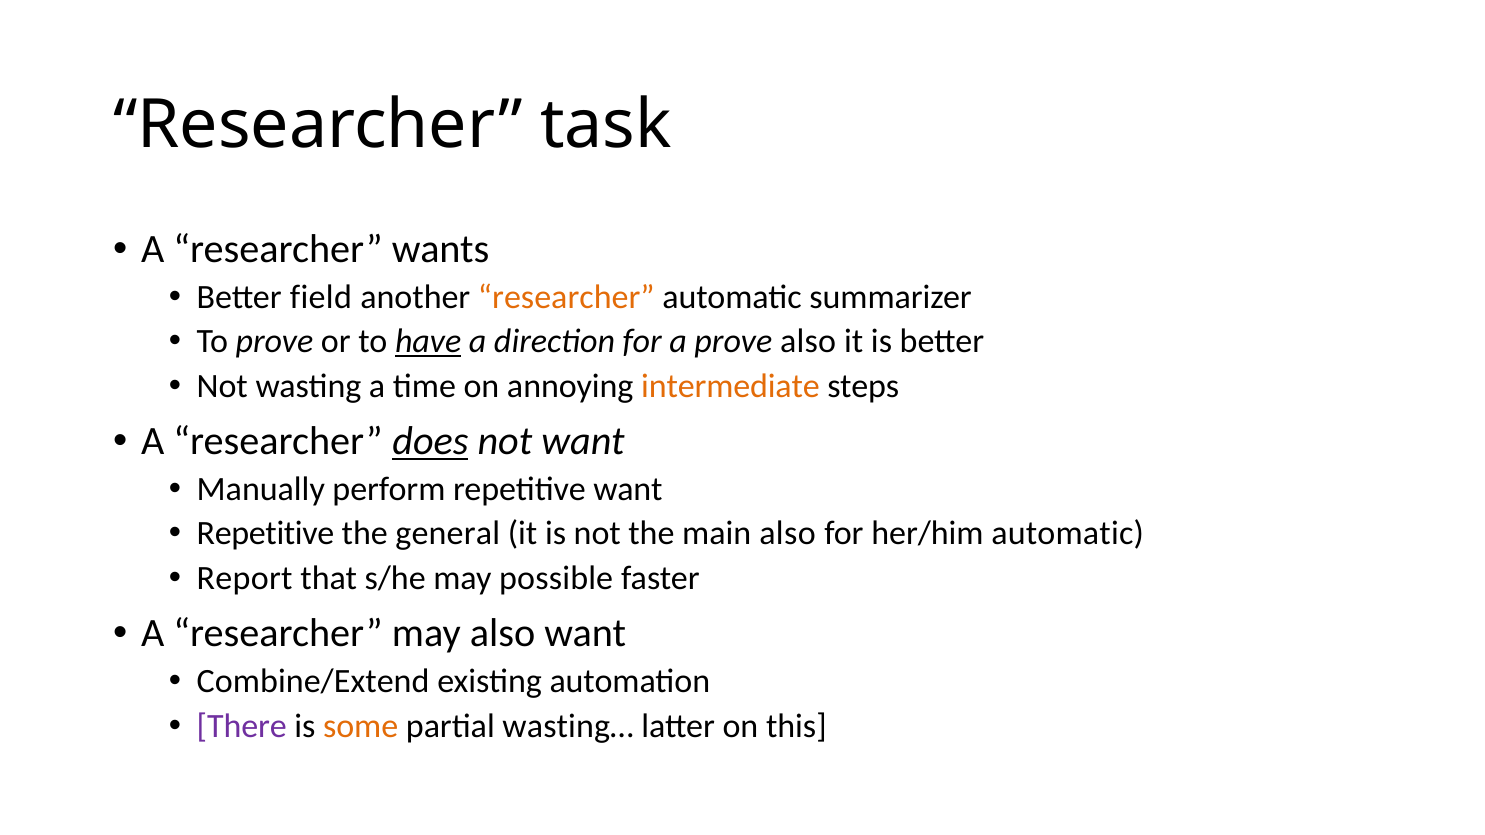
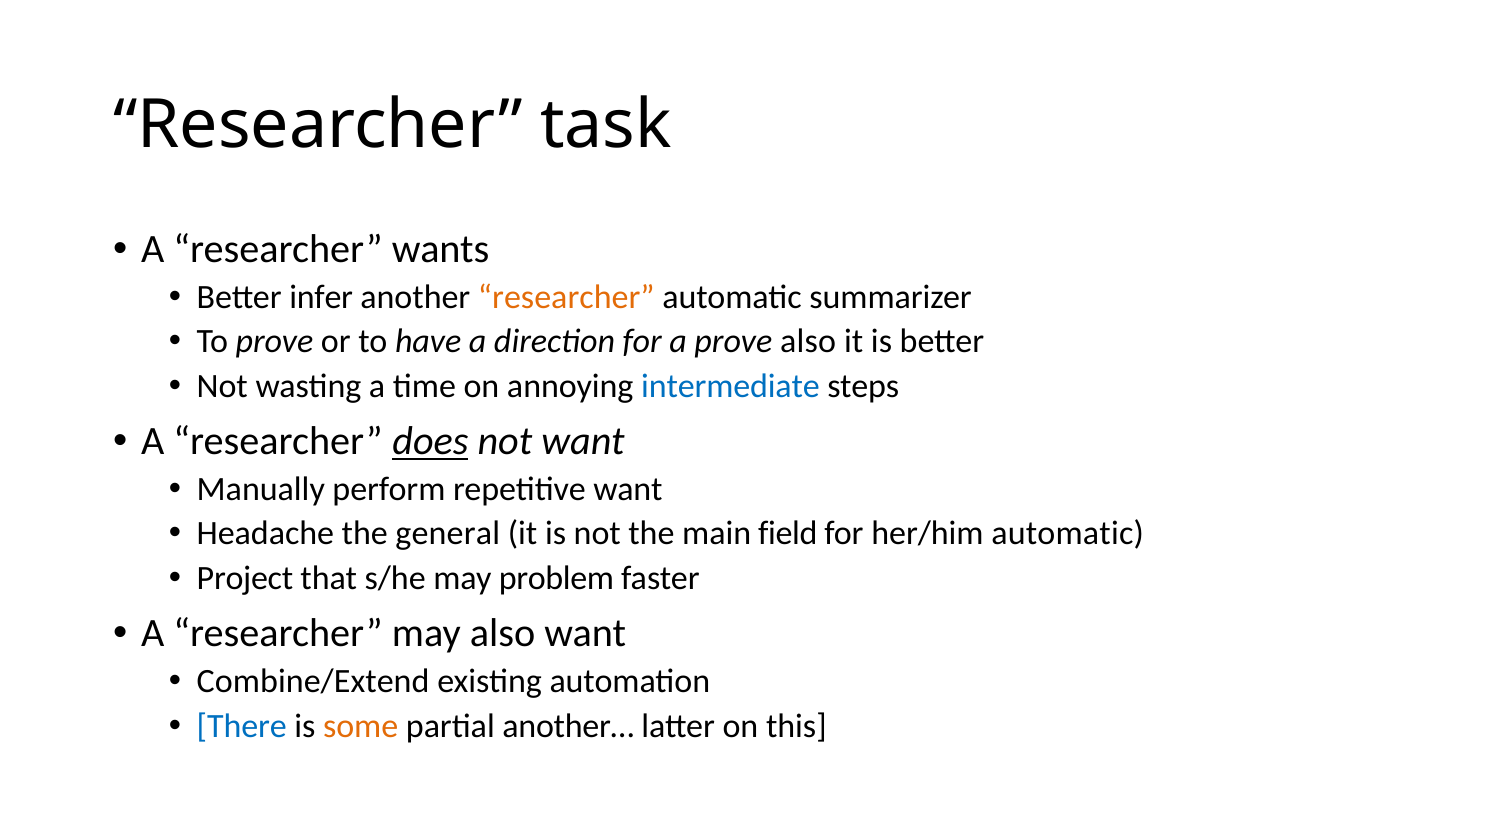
field: field -> infer (321, 297)
have underline: present -> none (428, 342)
intermediate colour: orange -> blue (730, 386)
Repetitive: Repetitive -> Headache (265, 534)
main also: also -> field (788, 534)
Report: Report -> Project (245, 578)
possible: possible -> problem (556, 578)
There colour: purple -> blue (242, 726)
wasting…: wasting… -> another… (568, 726)
